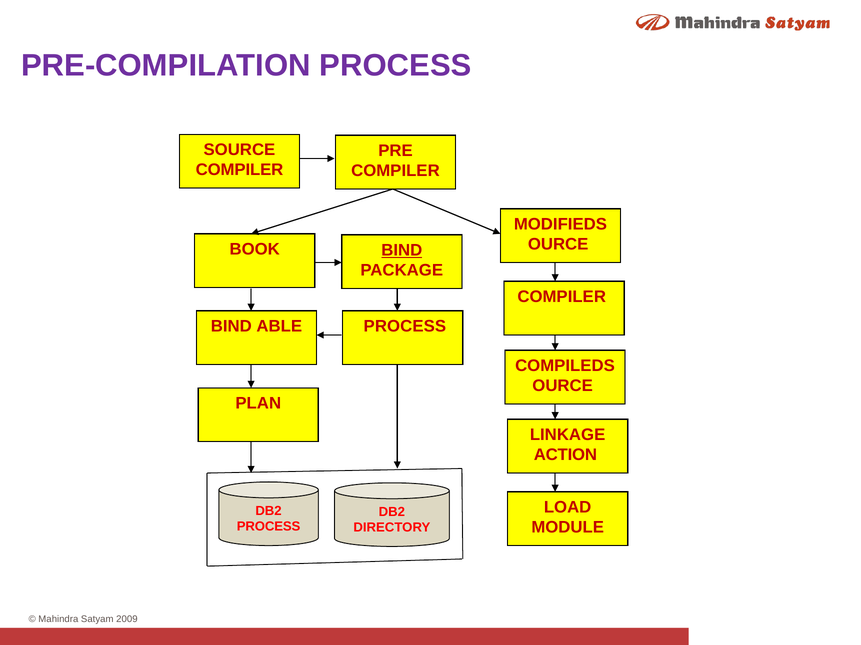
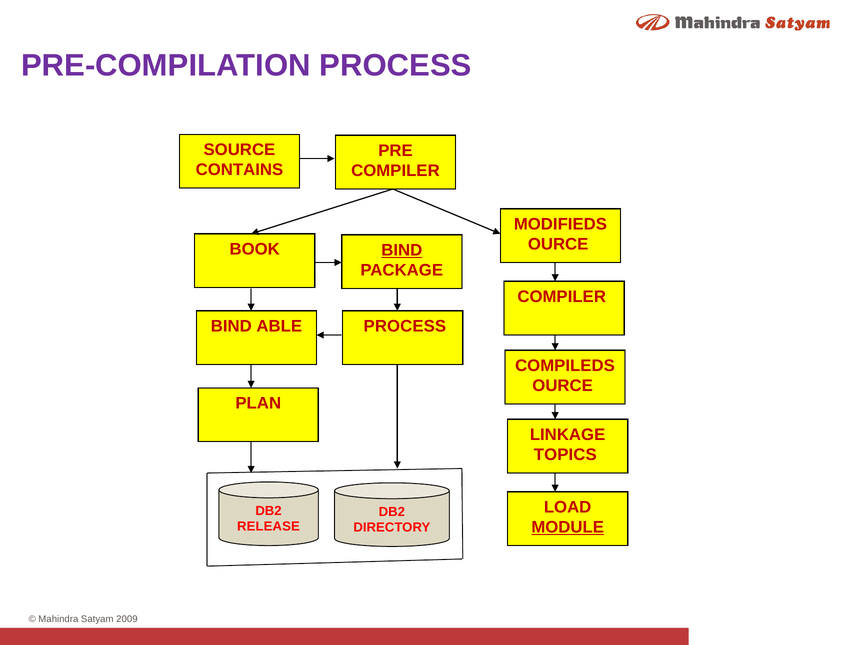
COMPILER: COMPILER -> CONTAINS (239, 170)
ACTION: ACTION -> TOPICS (565, 455)
MODULE underline: none -> present (568, 528)
PROCESS: PROCESS -> RELEASE (268, 527)
